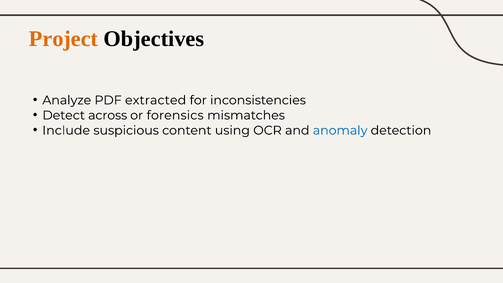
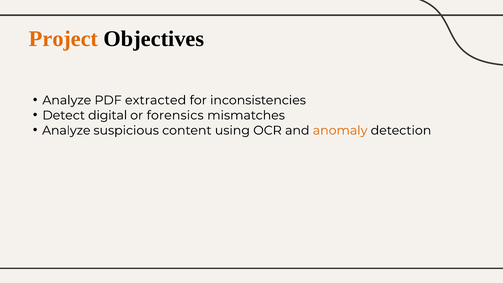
across: across -> digital (108, 115)
Include: Include -> Analyze (66, 130)
anomaly colour: blue -> orange (340, 130)
